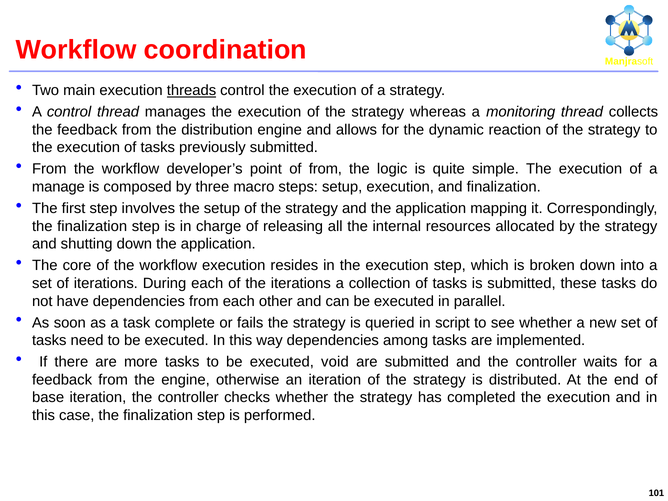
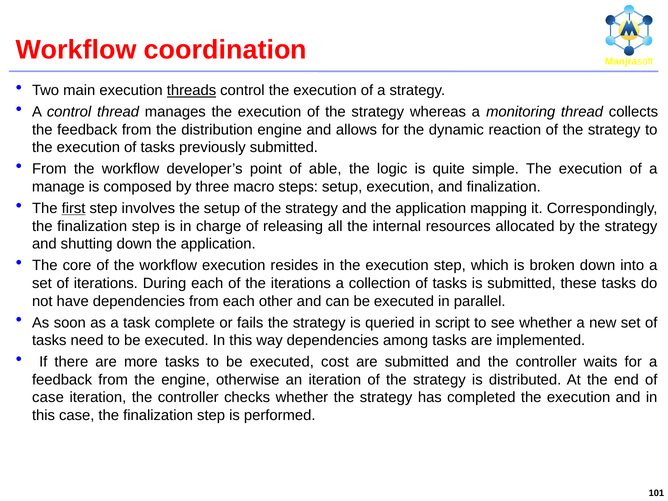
of from: from -> able (325, 169)
first underline: none -> present (74, 208)
void: void -> cost (335, 362)
base: base -> case (48, 398)
